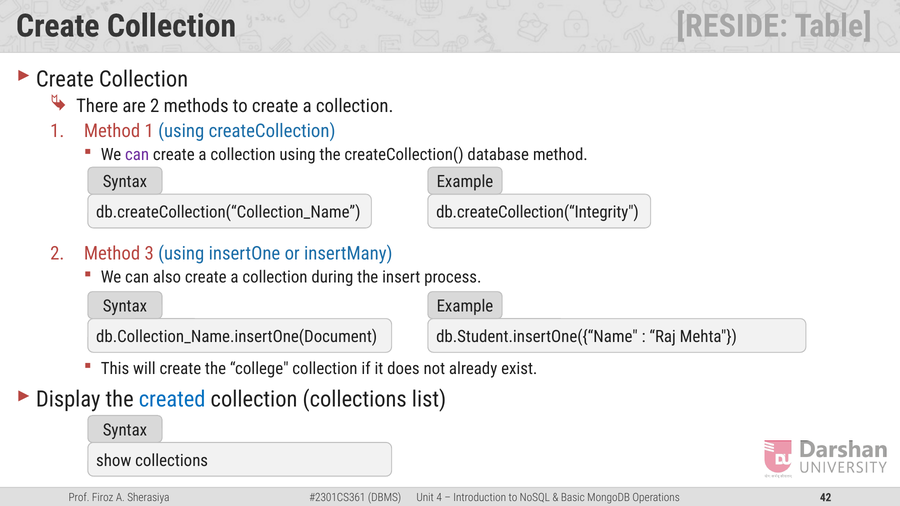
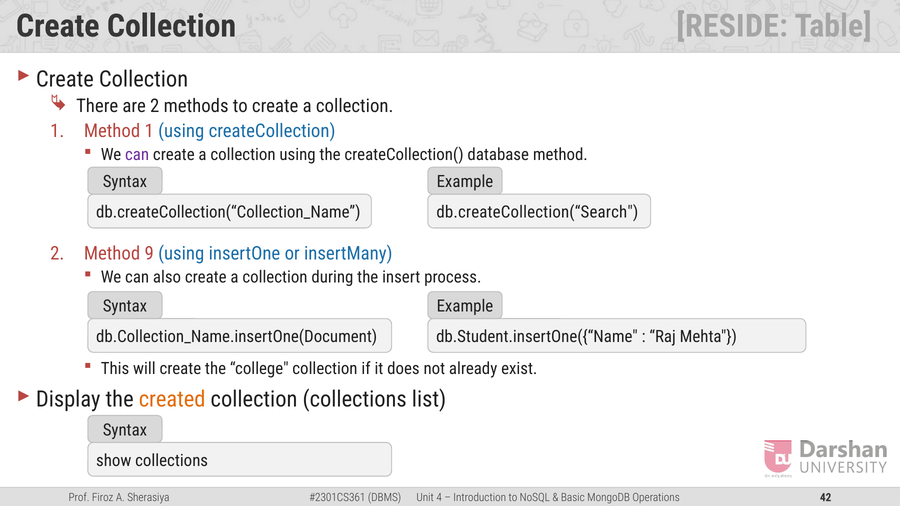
db.createCollection(“Integrity: db.createCollection(“Integrity -> db.createCollection(“Search (537, 212)
3: 3 -> 9 (149, 254)
created colour: blue -> orange (172, 400)
